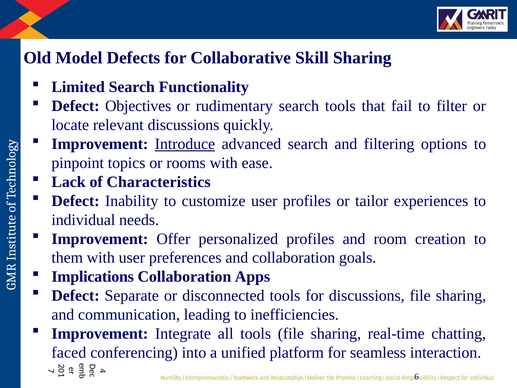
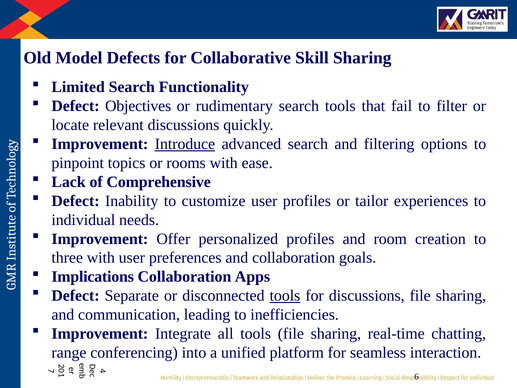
Characteristics: Characteristics -> Comprehensive (159, 182)
them: them -> three (67, 258)
tools underline: none -> present (285, 296)
faced: faced -> range (69, 352)
